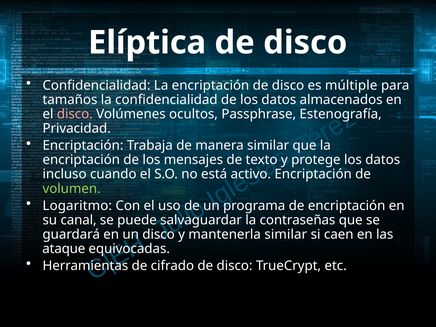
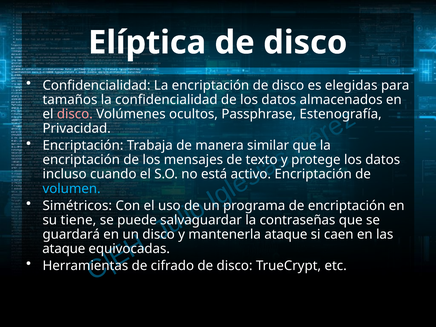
múltiple: múltiple -> elegidas (351, 85)
volumen colour: light green -> light blue (72, 189)
Logaritmo: Logaritmo -> Simétricos (77, 206)
canal: canal -> tiene (78, 220)
mantenerla similar: similar -> ataque (286, 234)
